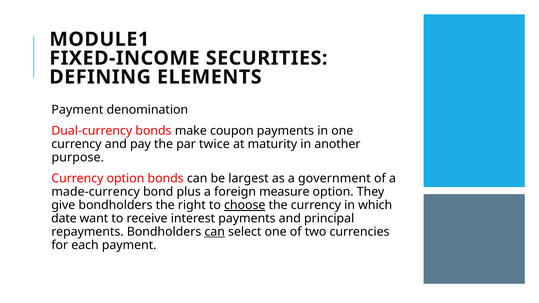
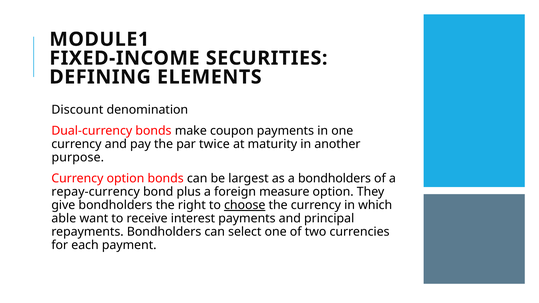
Payment: Payment -> Discount (77, 110)
a government: government -> bondholders (335, 179)
made-currency: made-currency -> repay-currency (96, 192)
date: date -> able (64, 219)
can underline: present -> none (215, 232)
